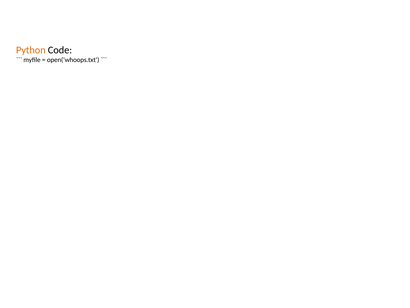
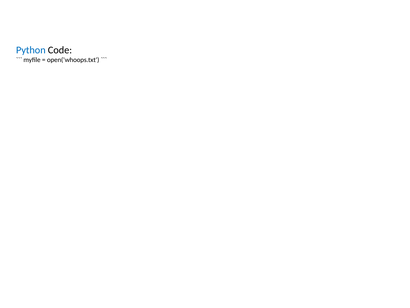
Python colour: orange -> blue (31, 50)
